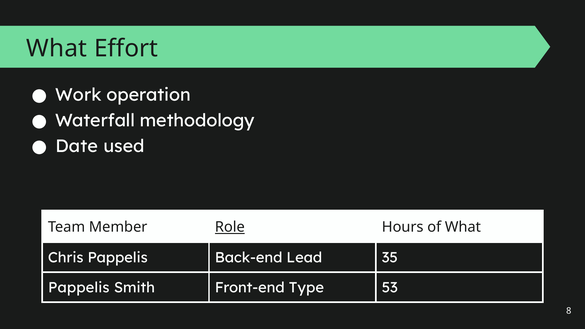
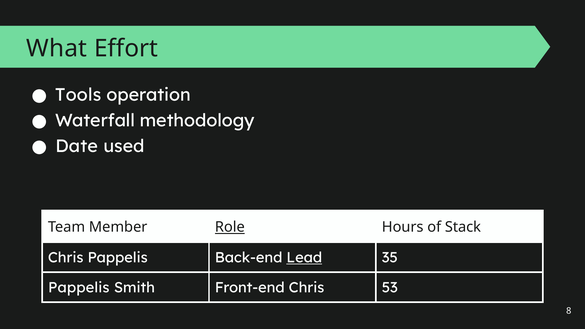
Work: Work -> Tools (78, 95)
of What: What -> Stack (463, 227)
Lead underline: none -> present (304, 258)
Front-end Type: Type -> Chris (307, 288)
